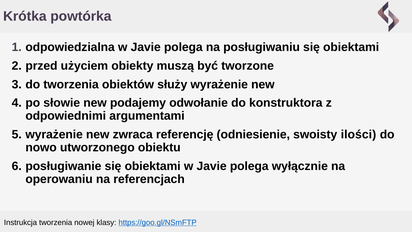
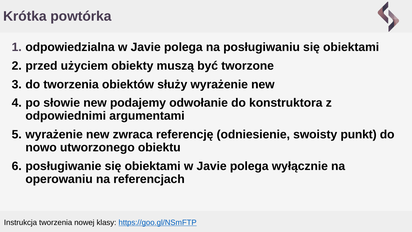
ilości: ilości -> punkt (359, 134)
